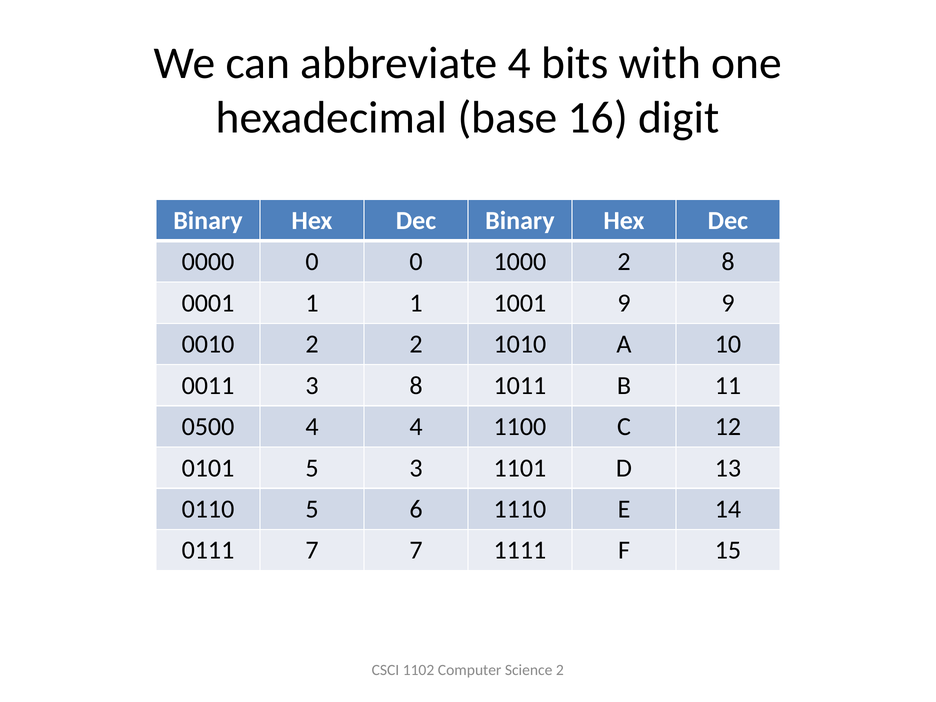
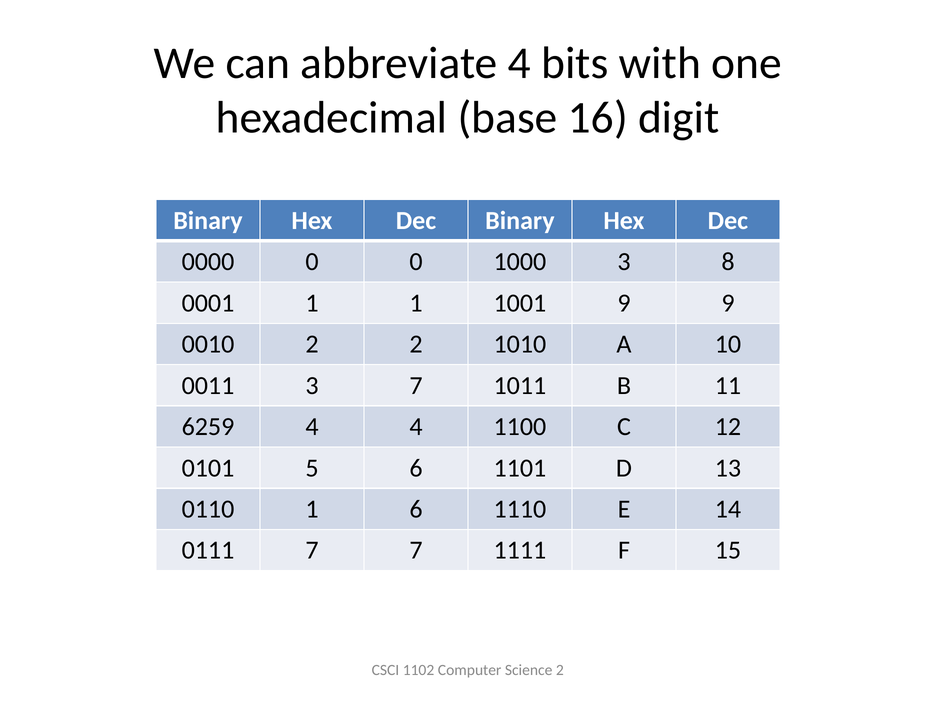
1000 2: 2 -> 3 (624, 262)
3 8: 8 -> 7 (416, 385)
0500: 0500 -> 6259 (208, 427)
5 3: 3 -> 6 (416, 468)
0110 5: 5 -> 1 (312, 509)
